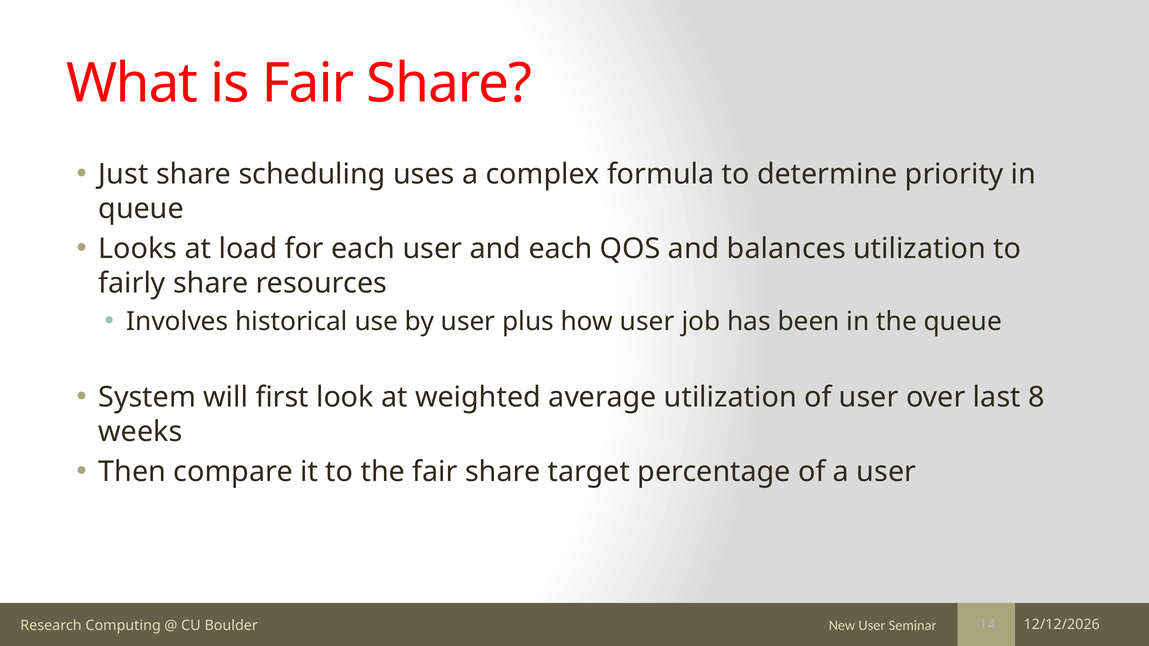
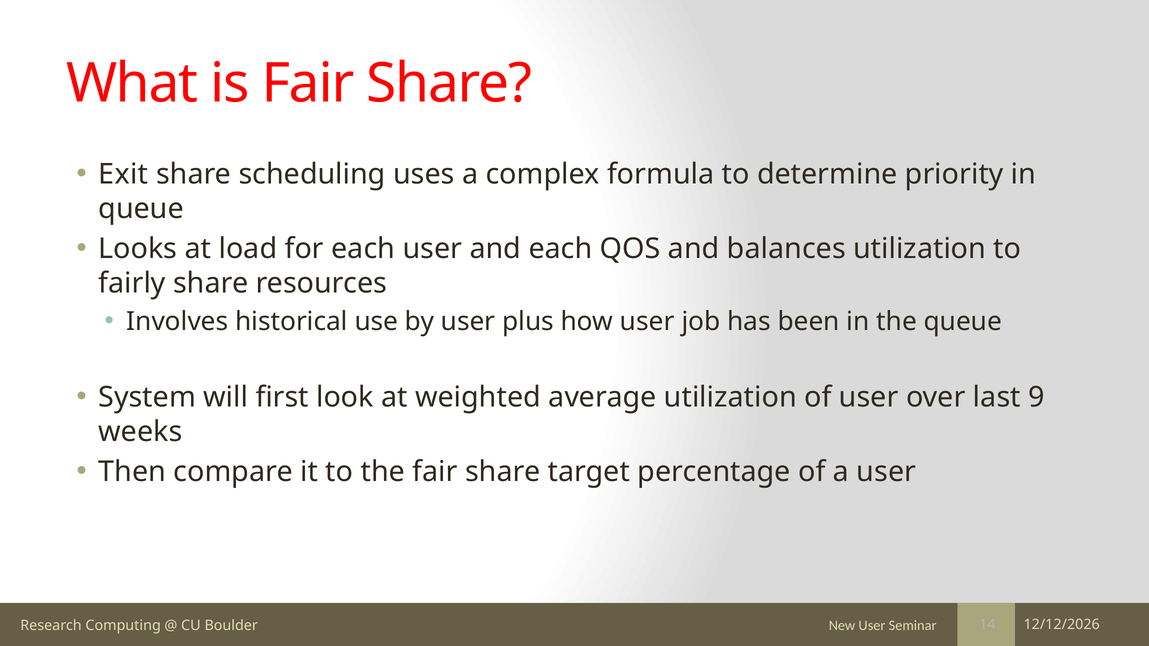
Just: Just -> Exit (123, 174)
8: 8 -> 9 (1036, 397)
